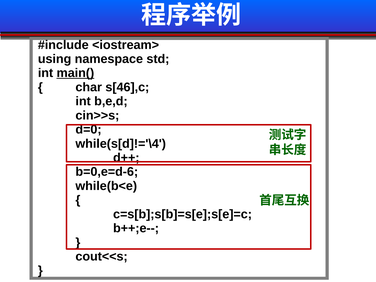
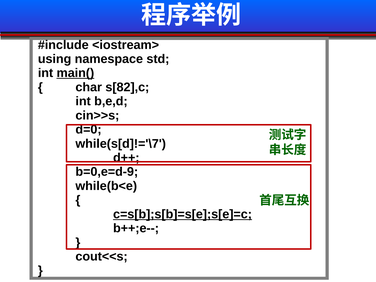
s[46],c: s[46],c -> s[82],c (127, 87)
while(s[d]!='\4: while(s[d]!='\4 -> while(s[d]!='\7 (121, 144)
b=0,e=d-6: b=0,e=d-6 -> b=0,e=d-9 (107, 172)
c=s[b];s[b]=s[e];s[e]=c underline: none -> present (183, 214)
